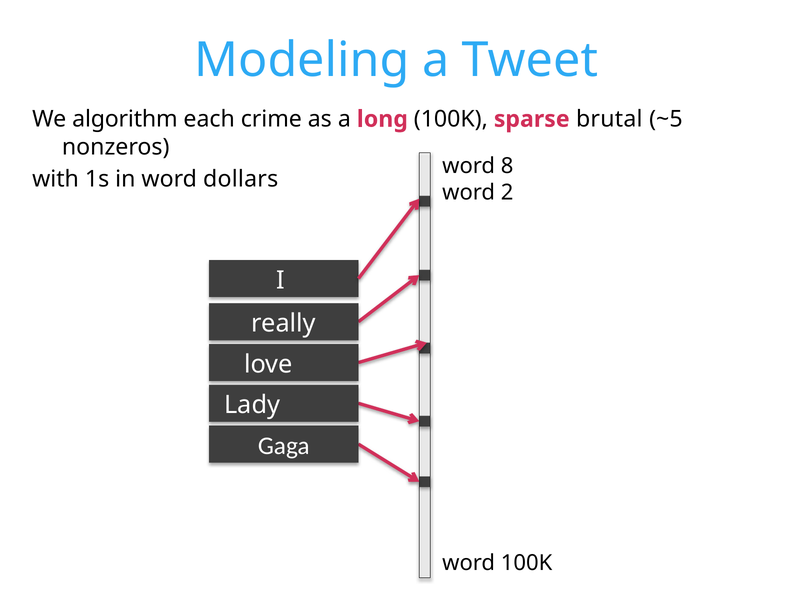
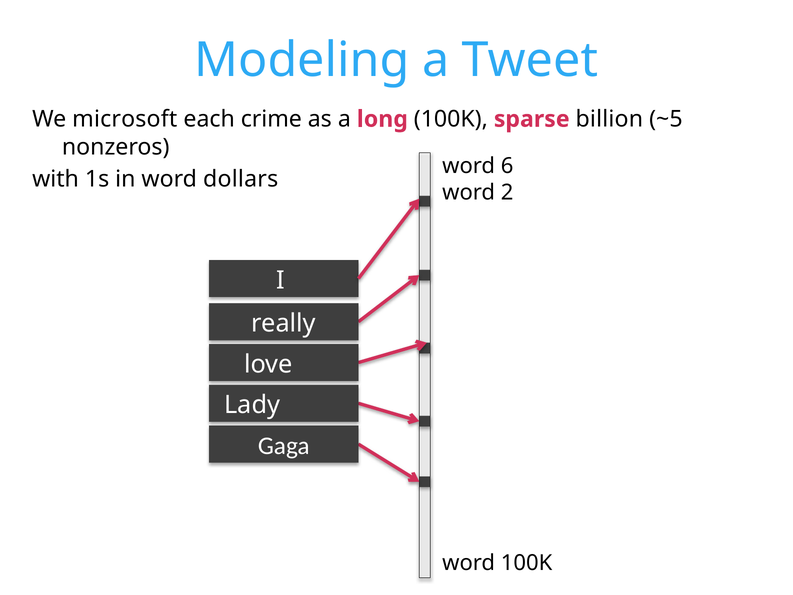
algorithm: algorithm -> microsoft (125, 119)
brutal: brutal -> billion (609, 119)
8: 8 -> 6 (507, 166)
